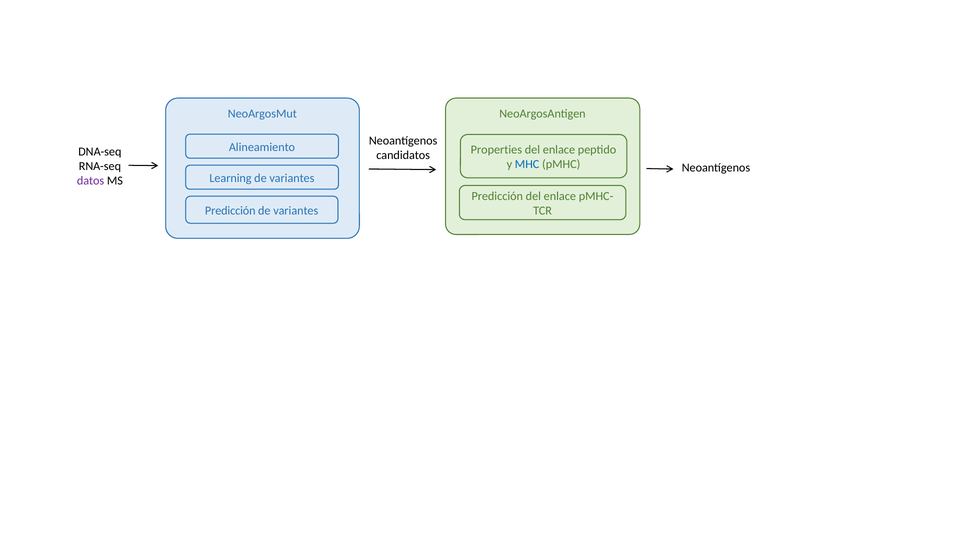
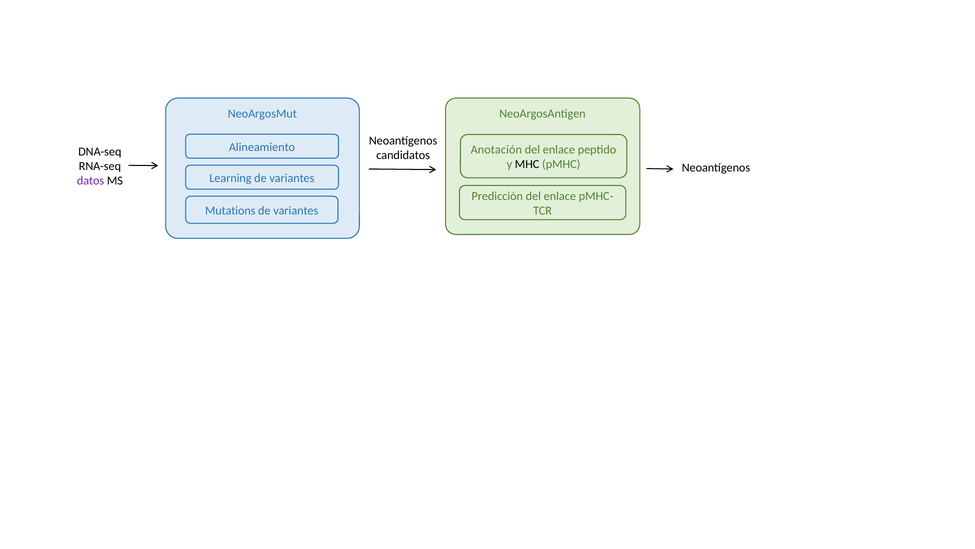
Properties: Properties -> Anotación (496, 150)
MHC colour: blue -> black (527, 164)
Predicción: Predicción -> Mutations (230, 210)
